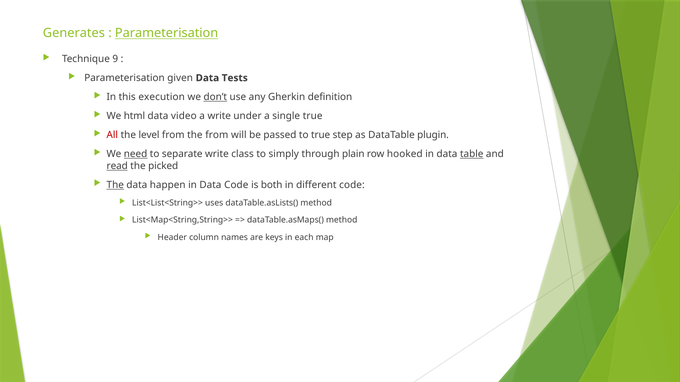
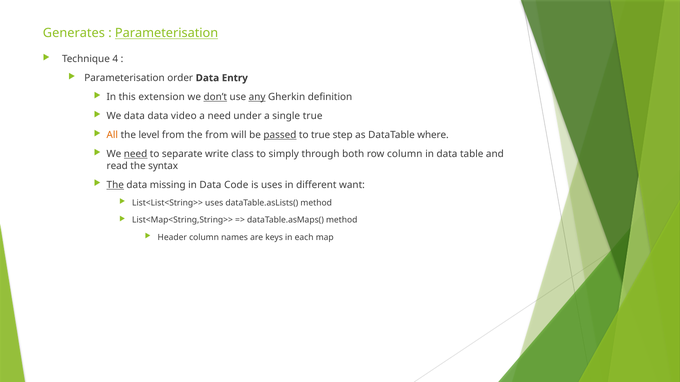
9: 9 -> 4 (115, 59)
given: given -> order (180, 78)
Tests: Tests -> Entry (235, 78)
execution: execution -> extension (162, 97)
any underline: none -> present (257, 97)
We html: html -> data (134, 116)
a write: write -> need (219, 116)
All colour: red -> orange (112, 135)
passed underline: none -> present (280, 135)
plugin: plugin -> where (433, 135)
plain: plain -> both (353, 154)
row hooked: hooked -> column (405, 154)
table underline: present -> none (472, 154)
read underline: present -> none (117, 166)
picked: picked -> syntax (163, 166)
happen: happen -> missing (168, 185)
is both: both -> uses (272, 185)
different code: code -> want (352, 185)
